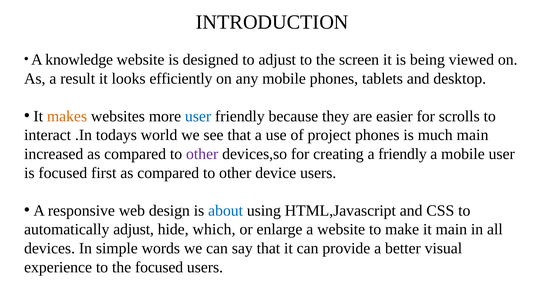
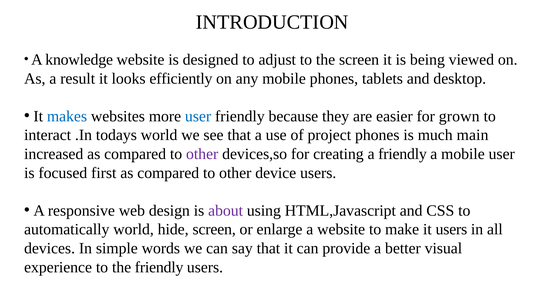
makes colour: orange -> blue (67, 116)
scrolls: scrolls -> grown (459, 116)
about colour: blue -> purple (226, 211)
automatically adjust: adjust -> world (134, 230)
hide which: which -> screen (214, 230)
it main: main -> users (451, 230)
the focused: focused -> friendly (159, 267)
